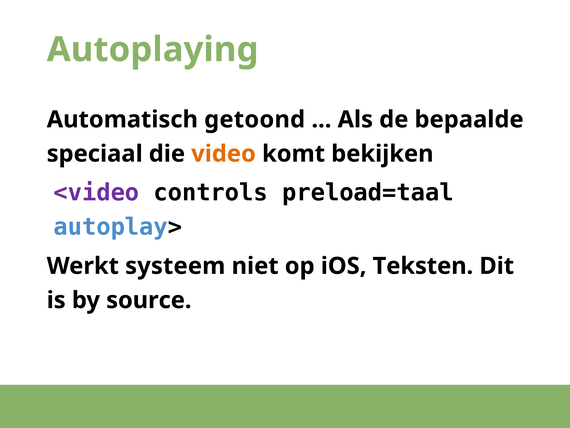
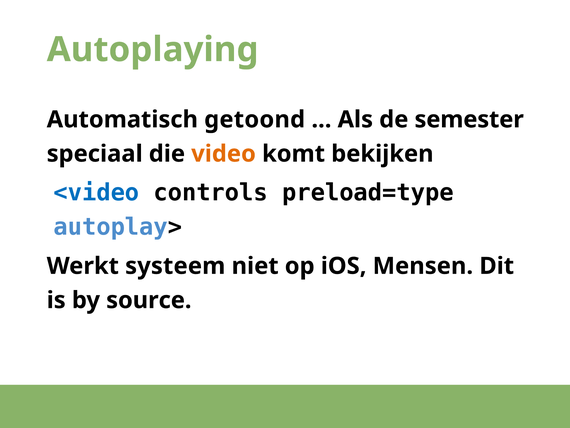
bepaalde: bepaalde -> semester (469, 119)
<video colour: purple -> blue (96, 193)
preload=taal: preload=taal -> preload=type (368, 193)
Teksten: Teksten -> Mensen (423, 266)
